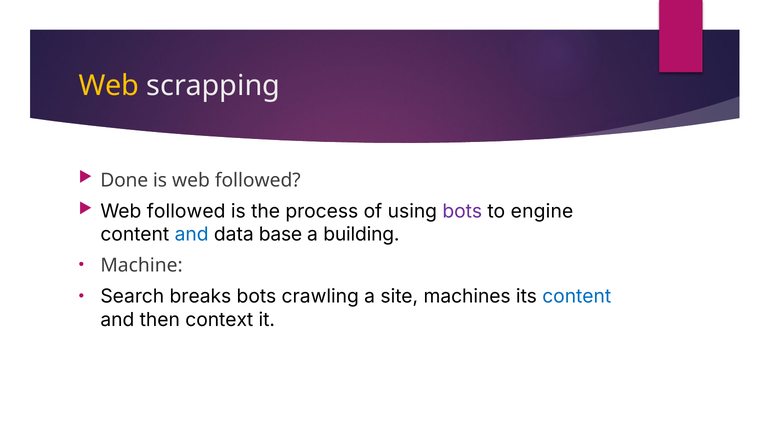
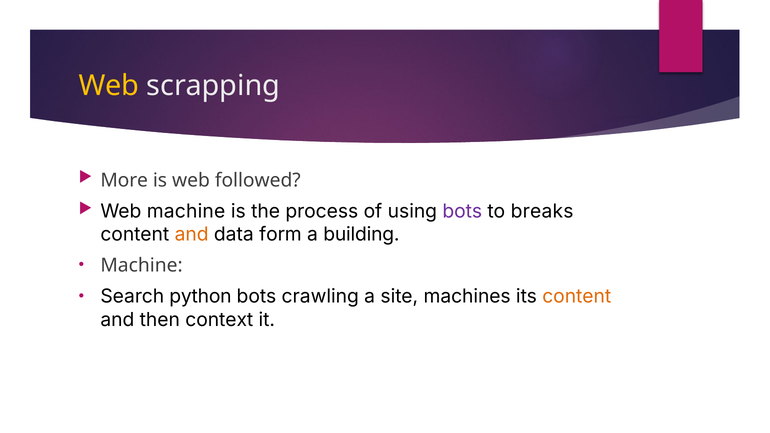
Done: Done -> More (124, 180)
followed: followed -> machine (186, 211)
engine: engine -> breaks (542, 211)
and colour: blue -> orange (192, 234)
base: base -> form (280, 234)
breaks: breaks -> python (200, 297)
content colour: blue -> orange (577, 297)
